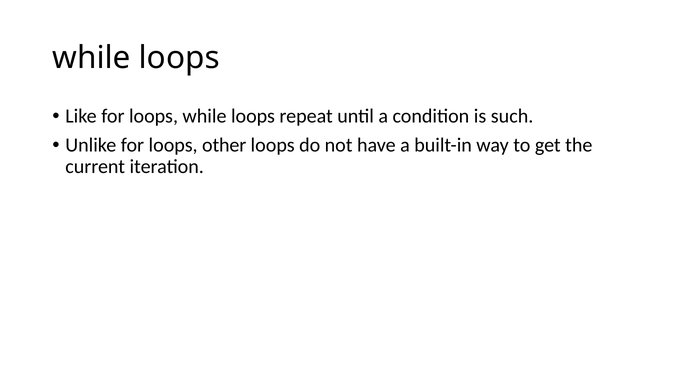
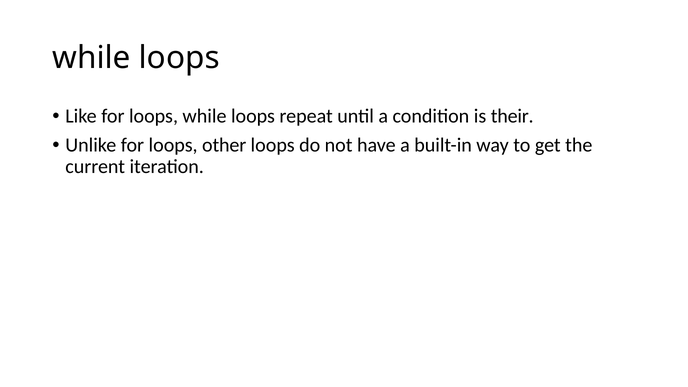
such: such -> their (512, 116)
